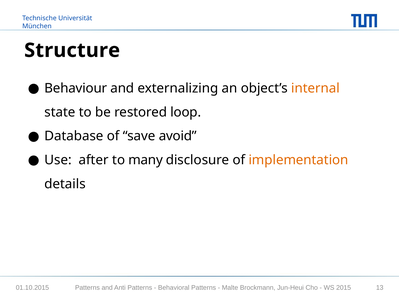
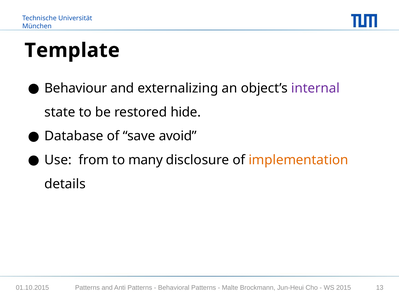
Structure: Structure -> Template (72, 50)
internal colour: orange -> purple (315, 88)
loop: loop -> hide (186, 112)
after: after -> from (94, 160)
